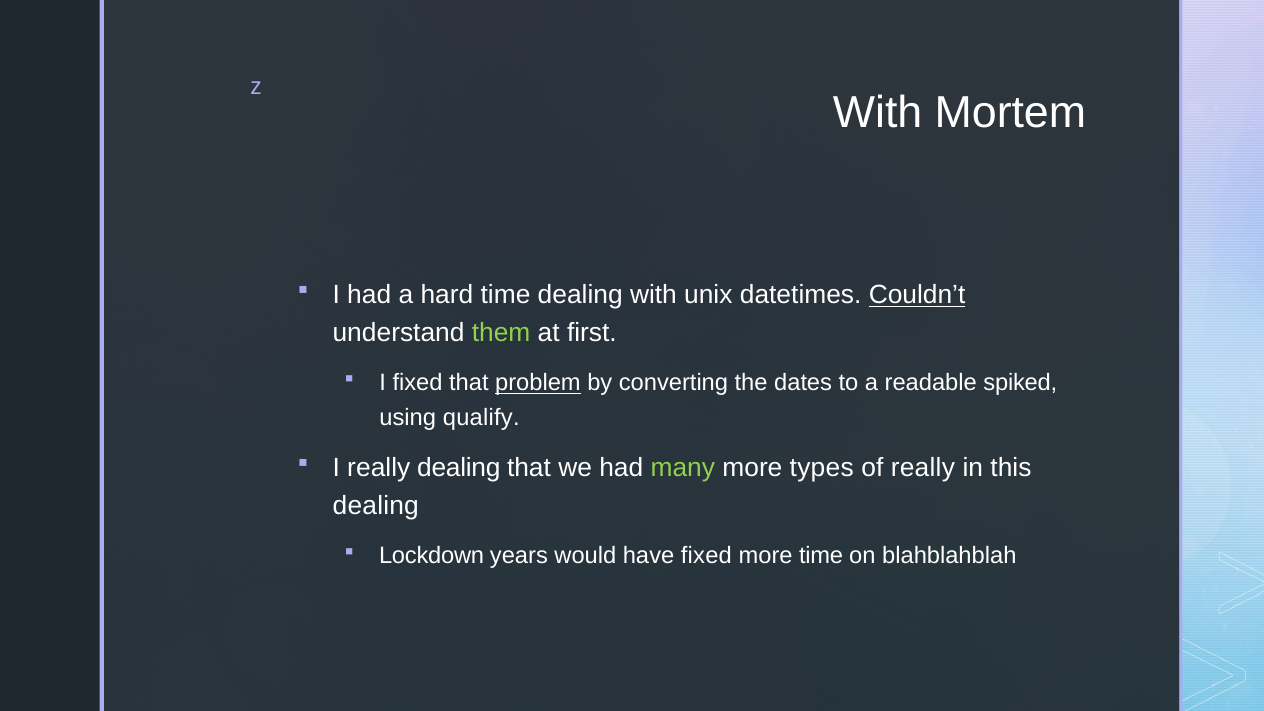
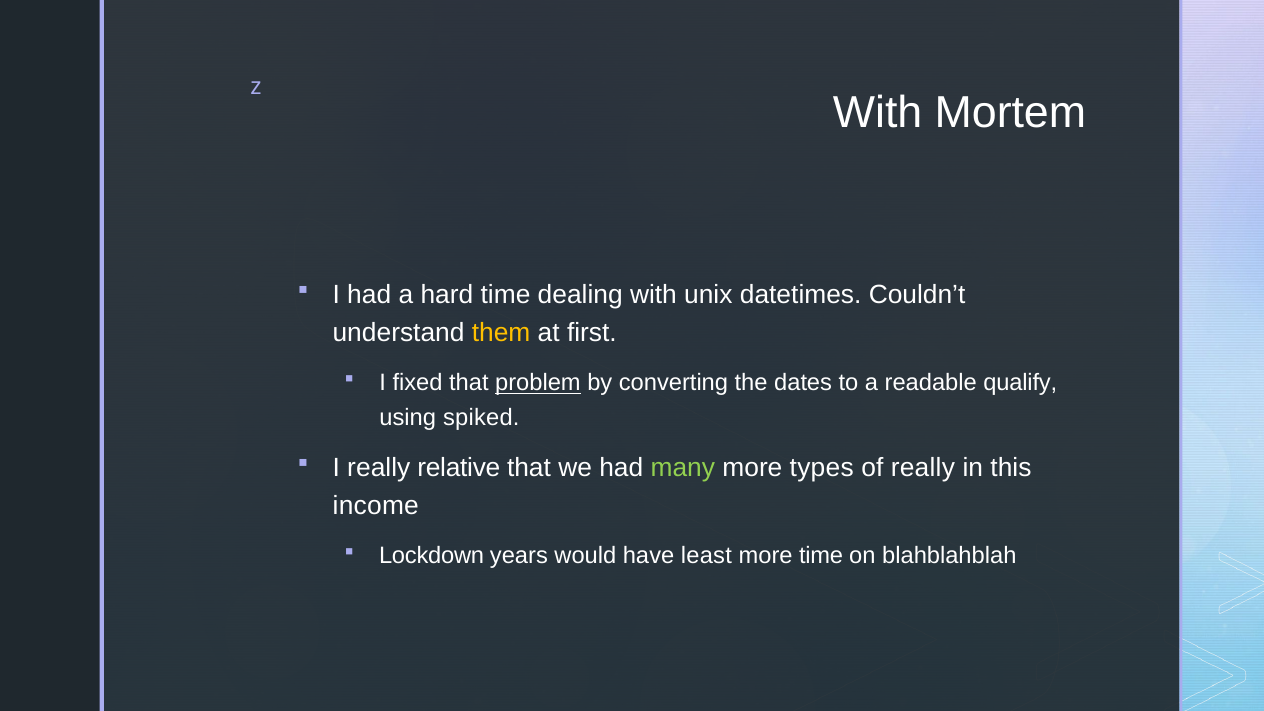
Couldn’t underline: present -> none (917, 295)
them colour: light green -> yellow (501, 333)
spiked: spiked -> qualify (1020, 383)
qualify: qualify -> spiked (481, 417)
really dealing: dealing -> relative (459, 468)
dealing: dealing -> income (376, 506)
have fixed: fixed -> least (706, 556)
